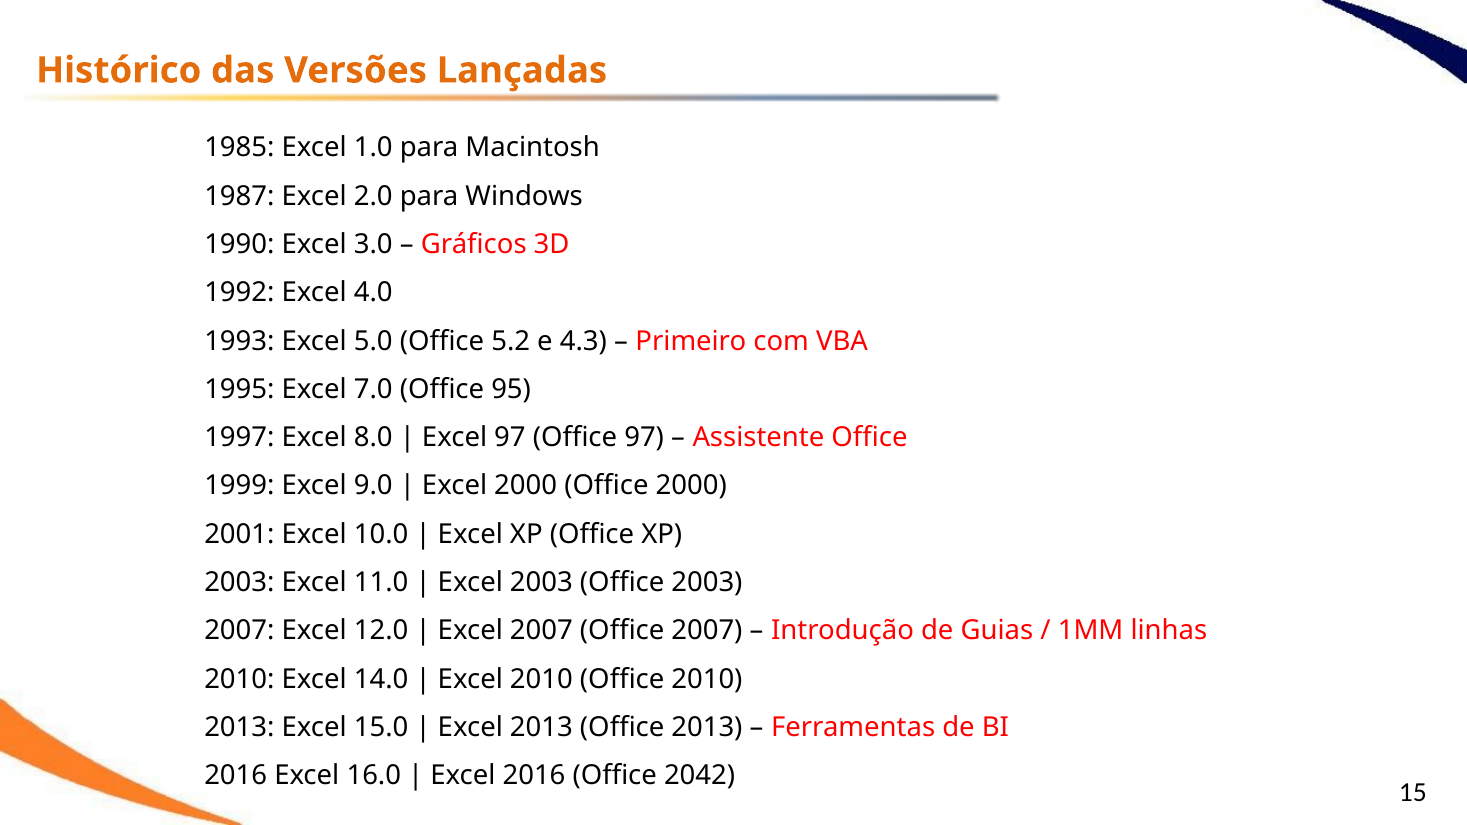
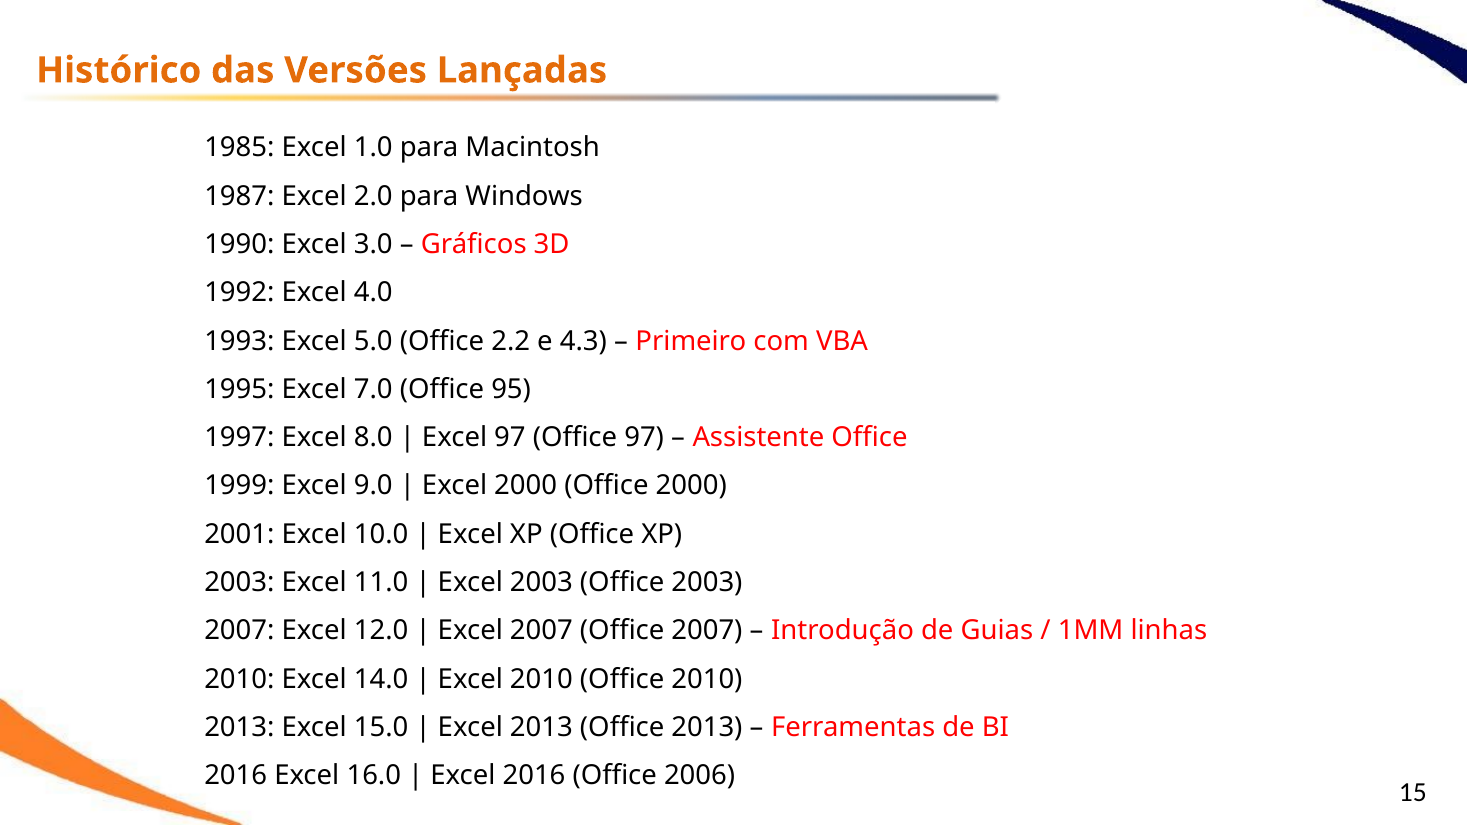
5.2: 5.2 -> 2.2 (511, 341)
2042: 2042 -> 2006 (700, 776)
